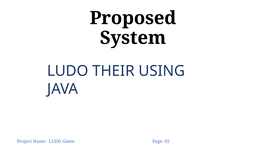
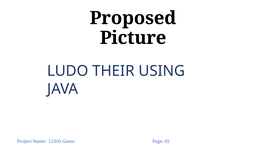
System: System -> Picture (133, 38)
